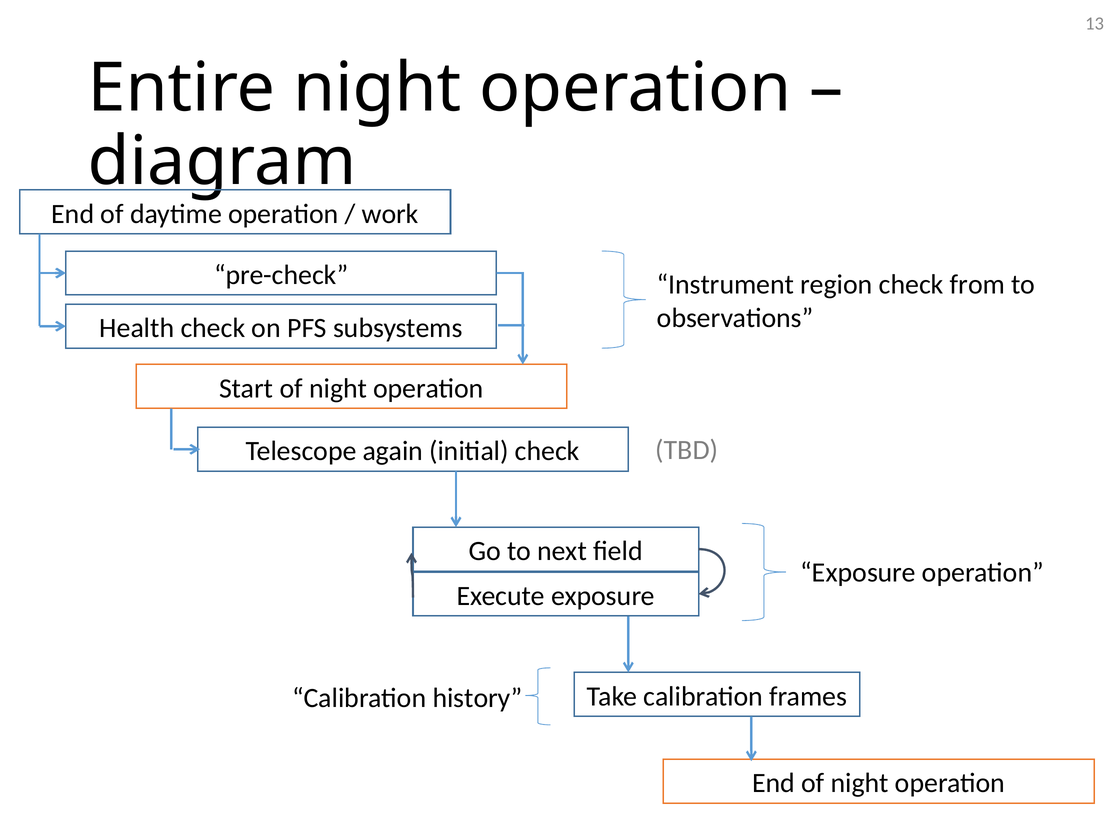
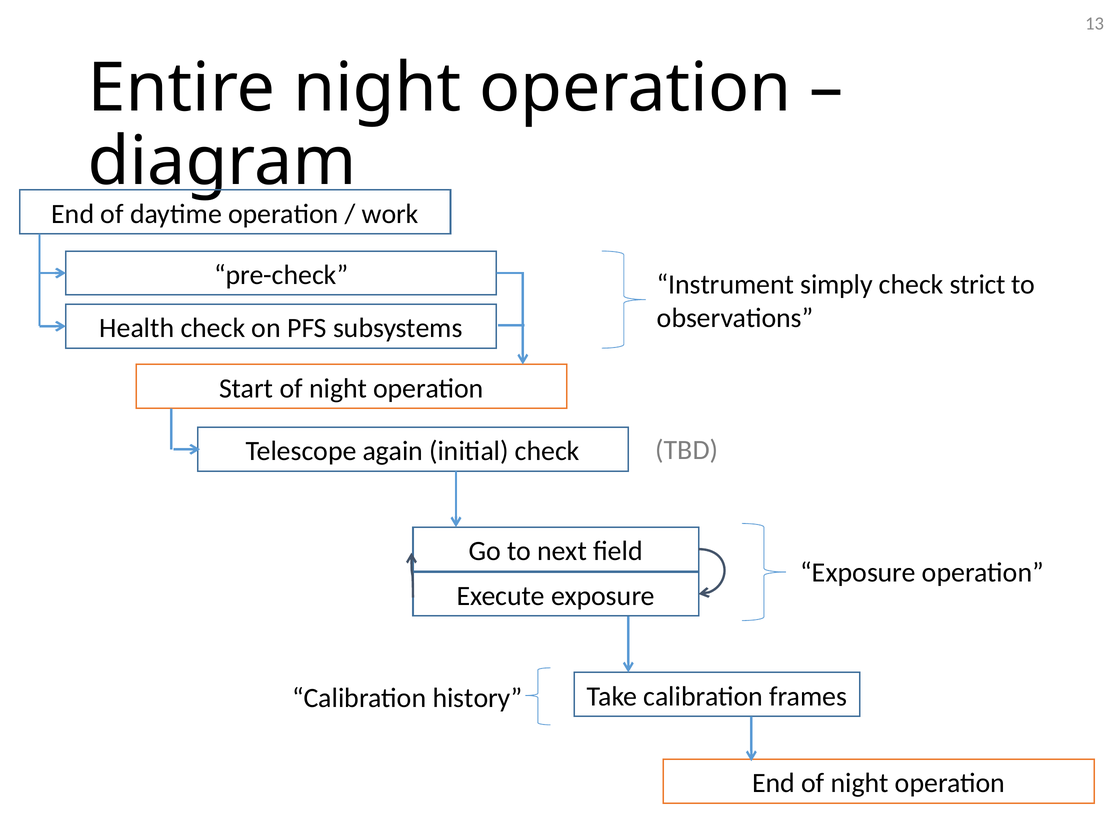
region: region -> simply (836, 284)
from: from -> strict (978, 284)
